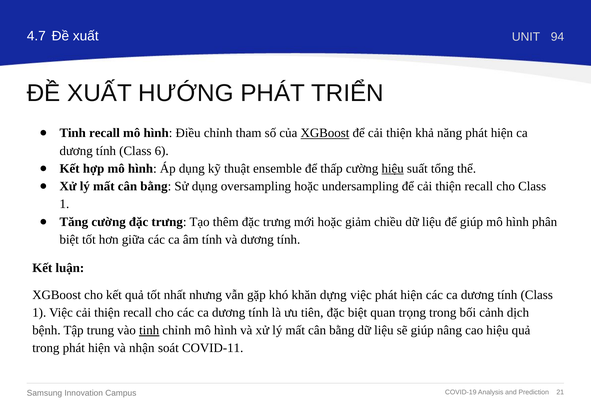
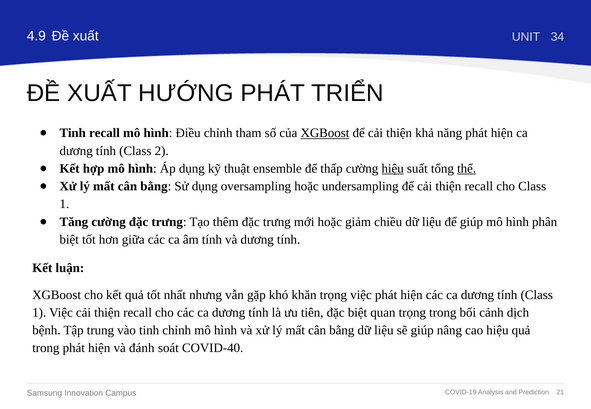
4.7: 4.7 -> 4.9 (36, 36)
94: 94 -> 34 (558, 37)
6: 6 -> 2 (162, 151)
thể underline: none -> present (467, 169)
khăn dựng: dựng -> trọng (333, 295)
tinh underline: present -> none (149, 330)
nhận: nhận -> đánh (142, 348)
COVID-11: COVID-11 -> COVID-40 (213, 348)
